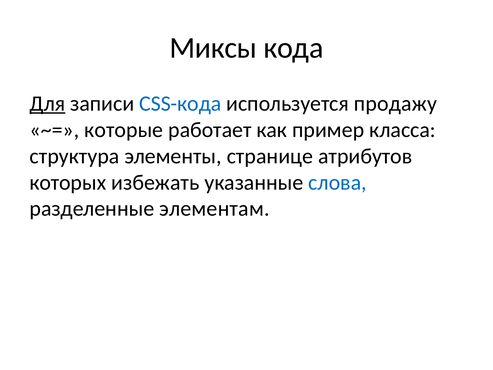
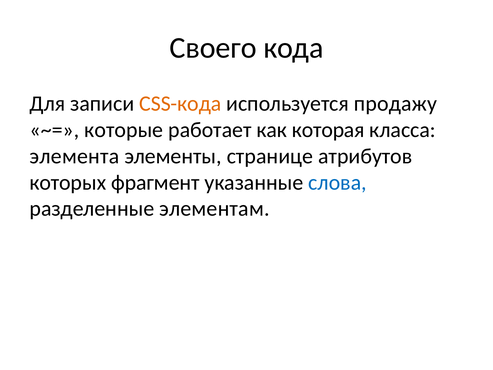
Миксы: Миксы -> Своего (213, 48)
Для underline: present -> none (47, 103)
CSS-кода colour: blue -> orange (180, 103)
пример: пример -> которая (328, 130)
структура: структура -> элемента (74, 156)
избежать: избежать -> фрагмент (155, 182)
